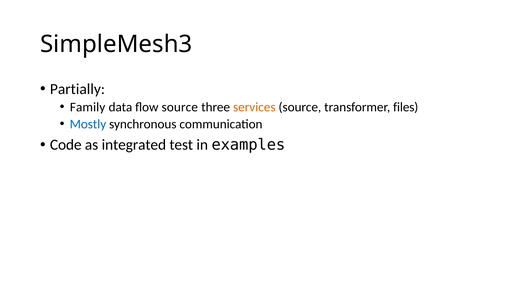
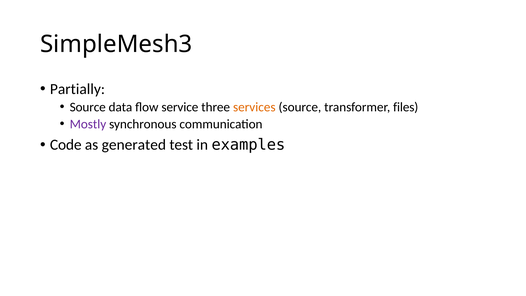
Family: Family -> Source (88, 107)
flow source: source -> service (180, 107)
Mostly colour: blue -> purple (88, 124)
integrated: integrated -> generated (134, 145)
